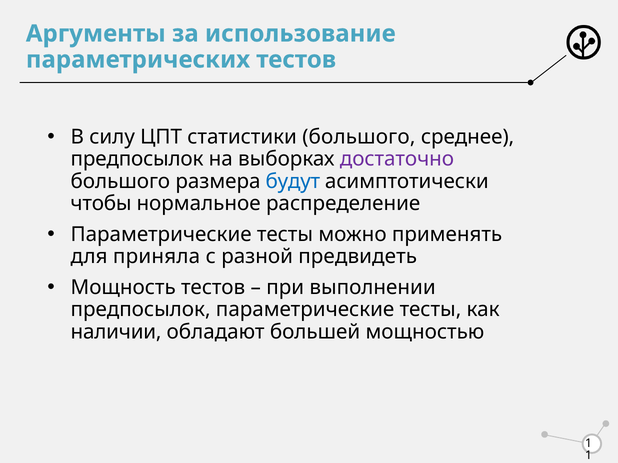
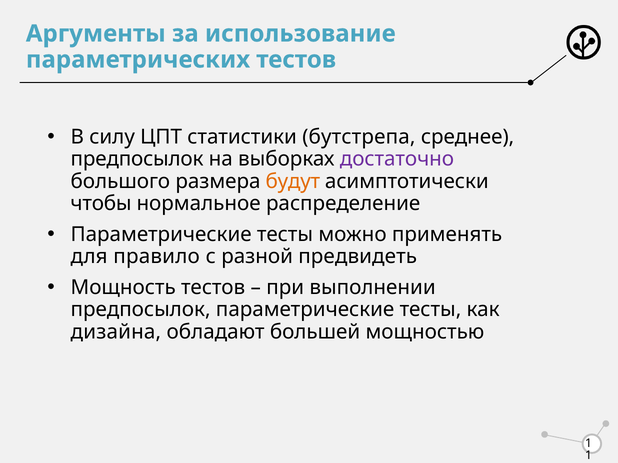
статистики большого: большого -> бутстрепа (359, 137)
будут colour: blue -> orange (293, 181)
приняла: приняла -> правило (157, 257)
наличии: наличии -> дизайна (116, 332)
